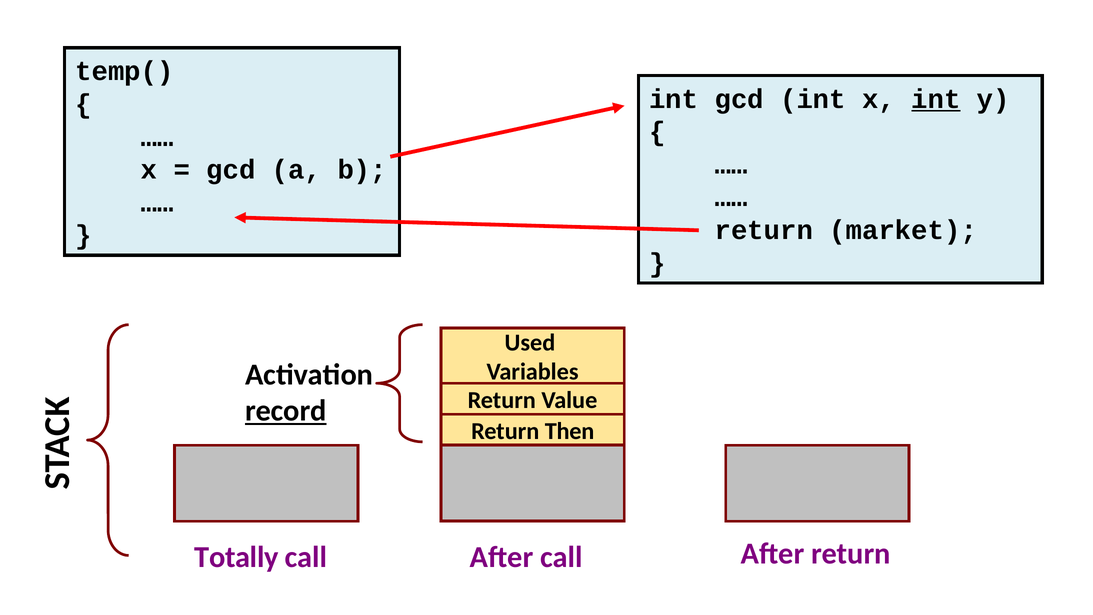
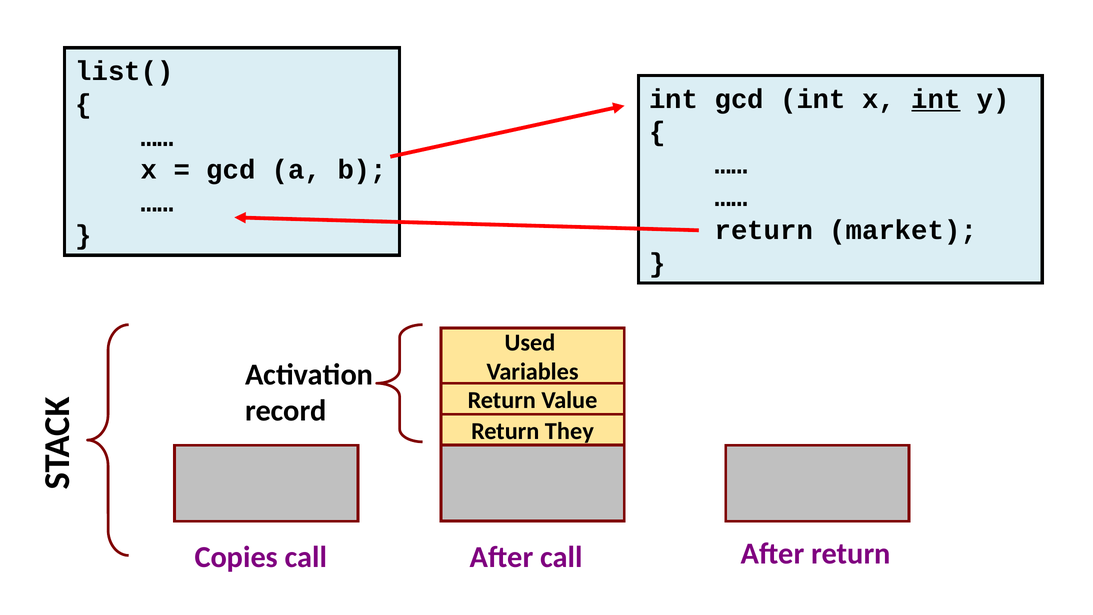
temp(: temp( -> list( (124, 71)
record underline: present -> none (286, 411)
Then: Then -> They (569, 431)
Totally: Totally -> Copies (236, 557)
